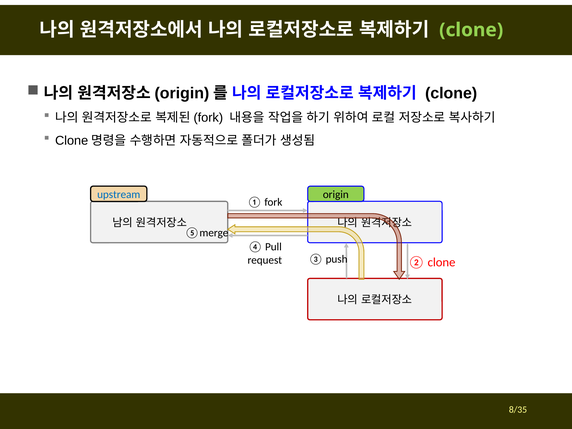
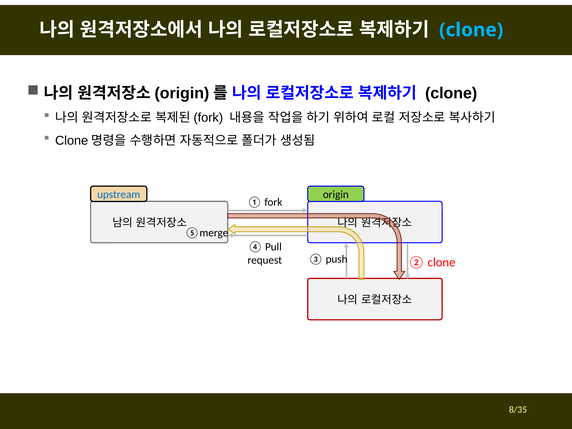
clone colour: light green -> light blue (471, 30)
